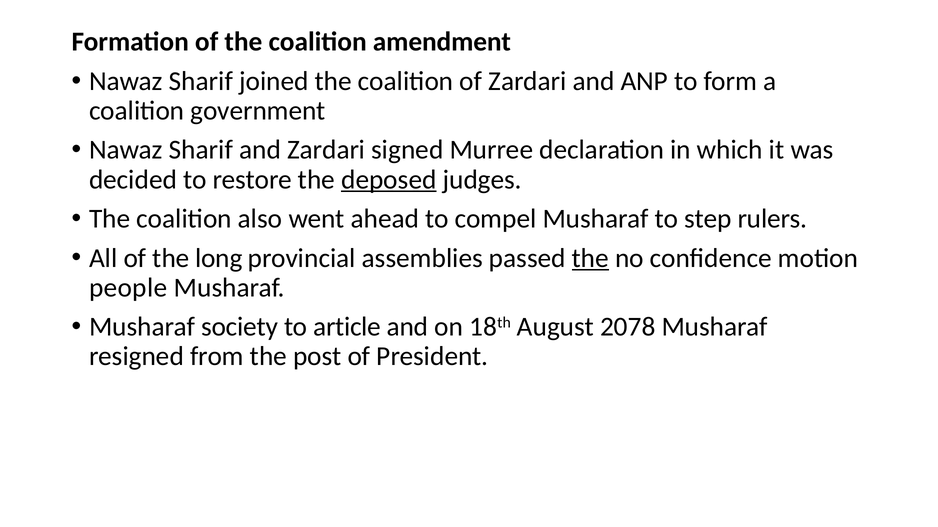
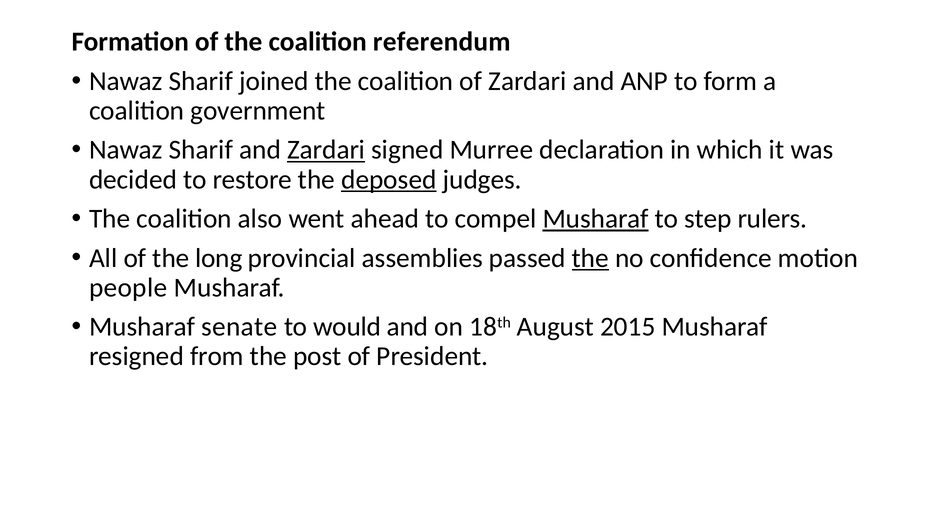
amendment: amendment -> referendum (442, 42)
Zardari underline: none -> present (326, 150)
Musharaf underline: none -> present (596, 219)
society: society -> senate (239, 327)
article: article -> would (347, 327)
2078: 2078 -> 2015 (628, 327)
